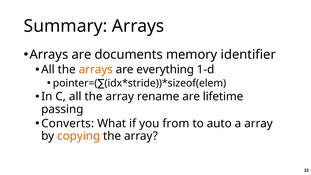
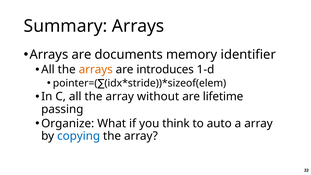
everything: everything -> introduces (165, 70)
rename: rename -> without (158, 97)
Converts: Converts -> Organize (68, 123)
from: from -> think (176, 123)
copying colour: orange -> blue (79, 136)
